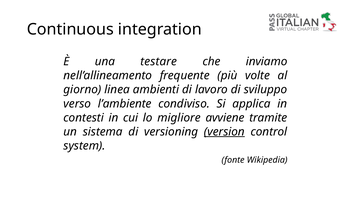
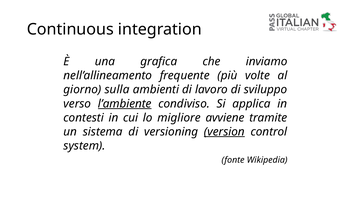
testare: testare -> grafica (159, 62)
linea: linea -> sulla (117, 90)
l’ambiente underline: none -> present (125, 104)
